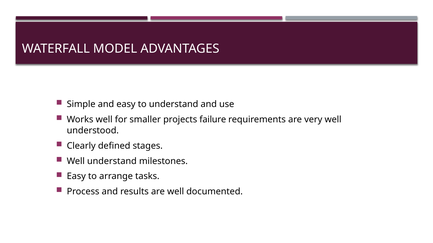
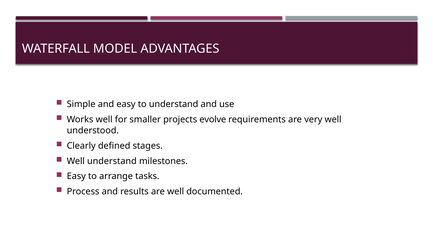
failure: failure -> evolve (213, 120)
